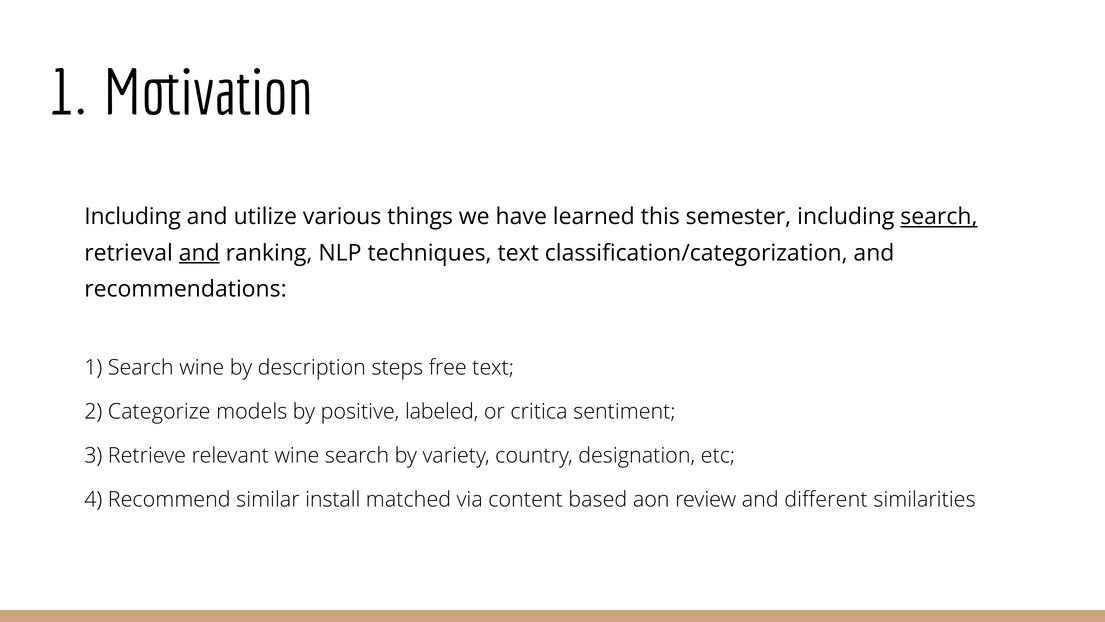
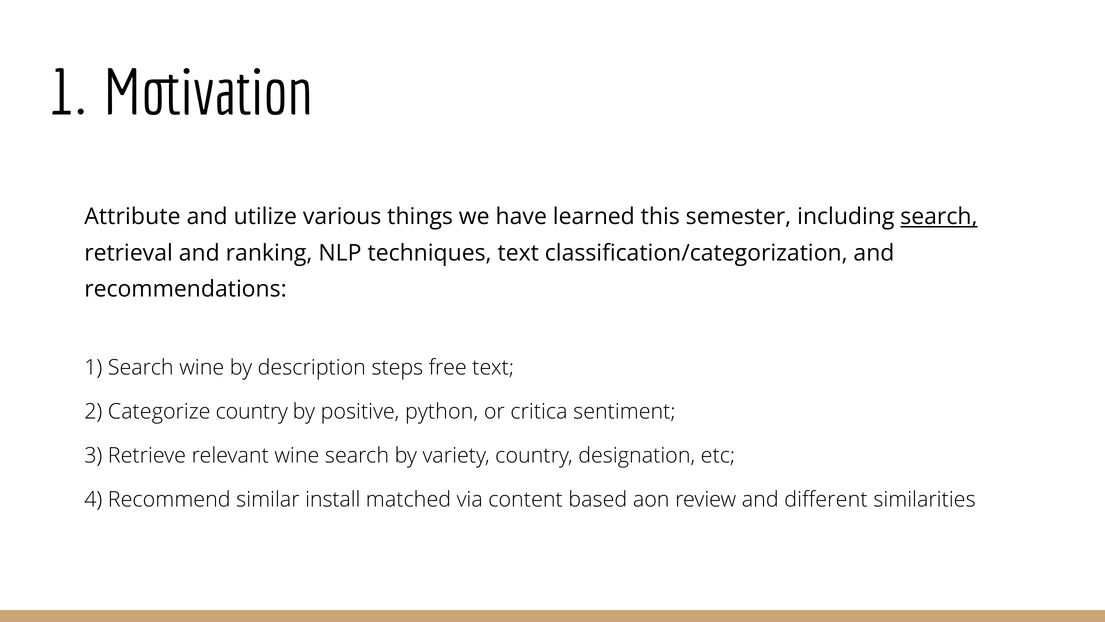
Including: Including -> Attribute (132, 217)
and underline: present -> none (199, 253)
Categorize models: models -> country (252, 411)
labeled: labeled -> python (442, 411)
